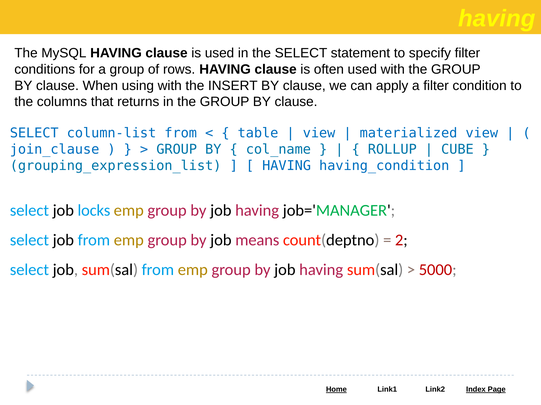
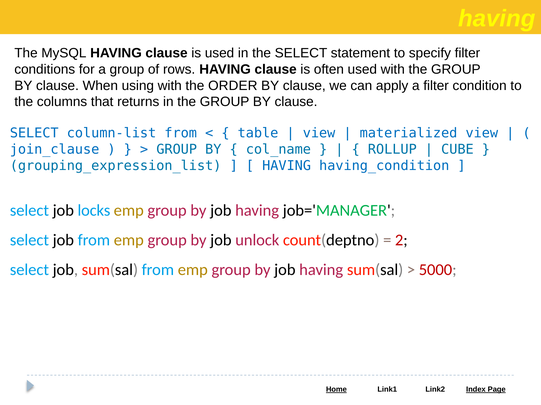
INSERT: INSERT -> ORDER (233, 86)
means: means -> unlock (257, 240)
